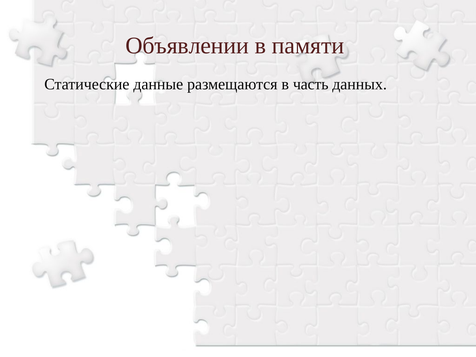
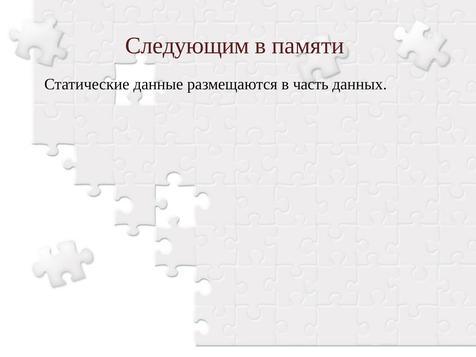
Объявлении: Объявлении -> Следующим (187, 46)
